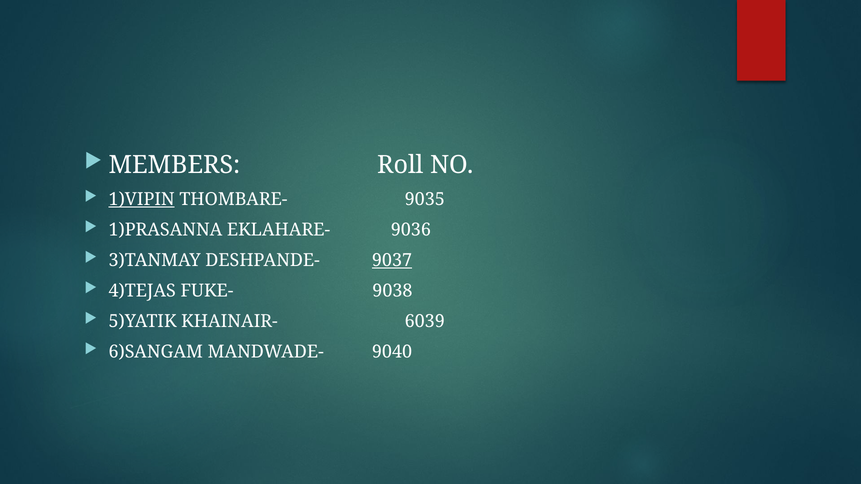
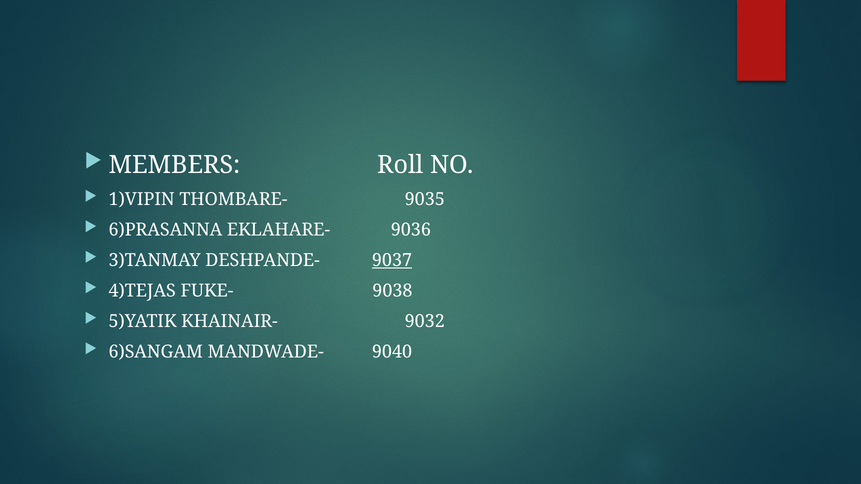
1)VIPIN underline: present -> none (142, 199)
1)PRASANNA: 1)PRASANNA -> 6)PRASANNA (165, 230)
6039: 6039 -> 9032 (425, 321)
